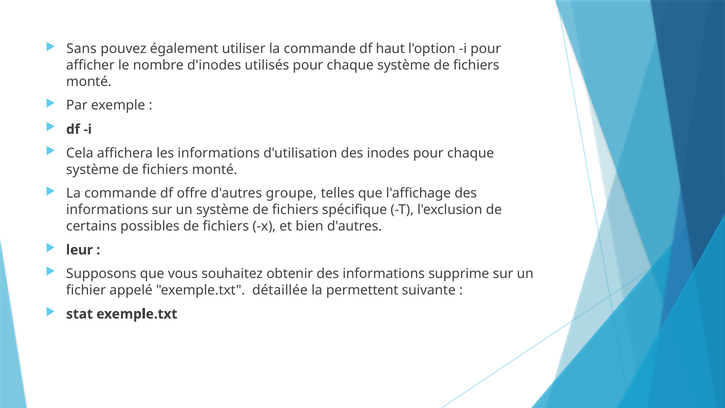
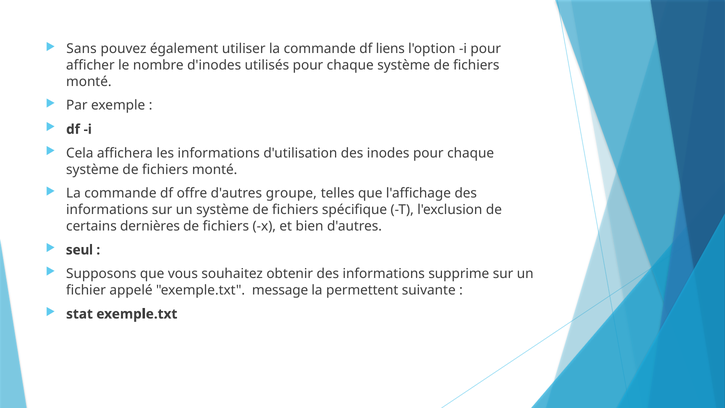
haut: haut -> liens (390, 49)
possibles: possibles -> dernières (150, 226)
leur: leur -> seul (80, 250)
détaillée: détaillée -> message (280, 290)
